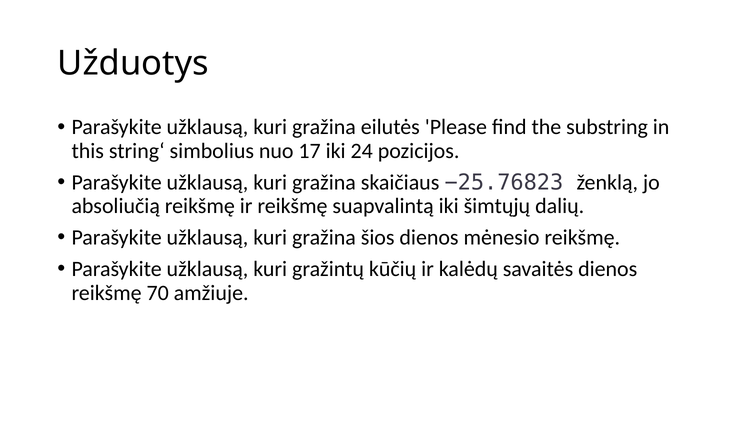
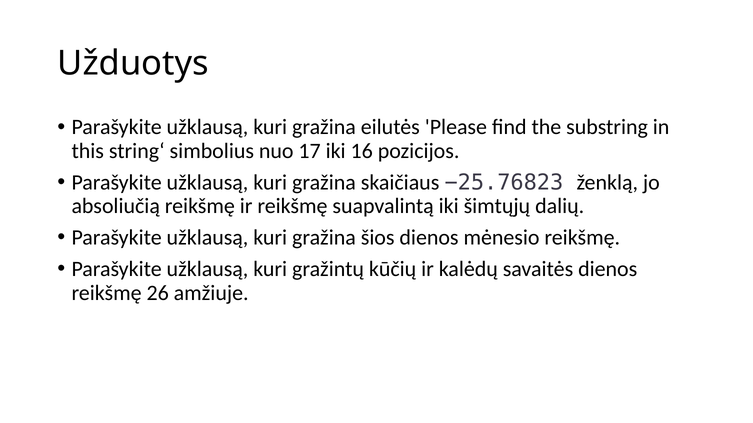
24: 24 -> 16 (362, 151)
70: 70 -> 26 (158, 293)
